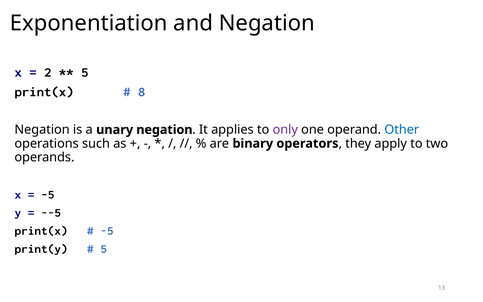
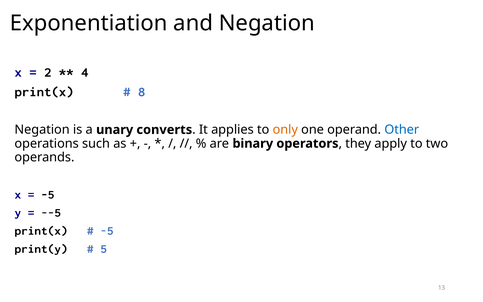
5: 5 -> 4 (85, 72)
unary negation: negation -> converts (164, 130)
only colour: purple -> orange (285, 130)
